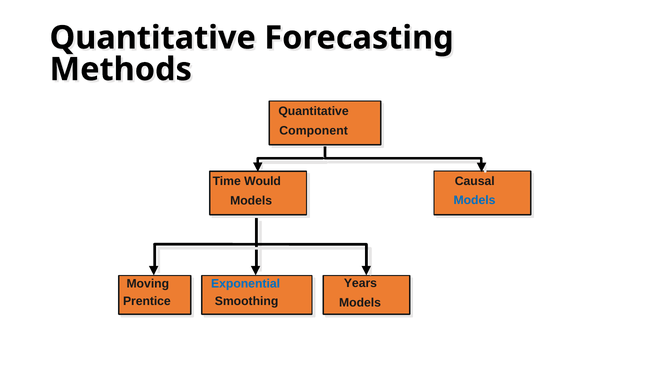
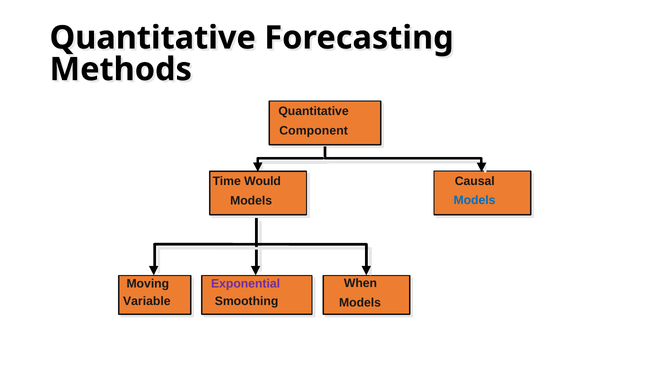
Years: Years -> When (360, 283)
Exponential colour: blue -> purple (246, 283)
Prentice: Prentice -> Variable (147, 301)
